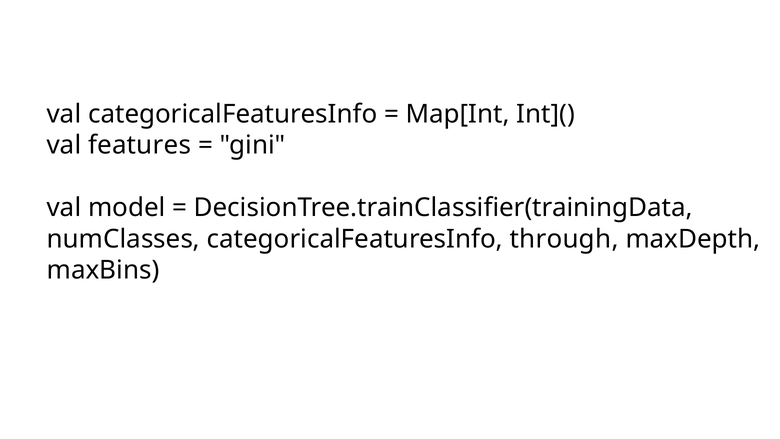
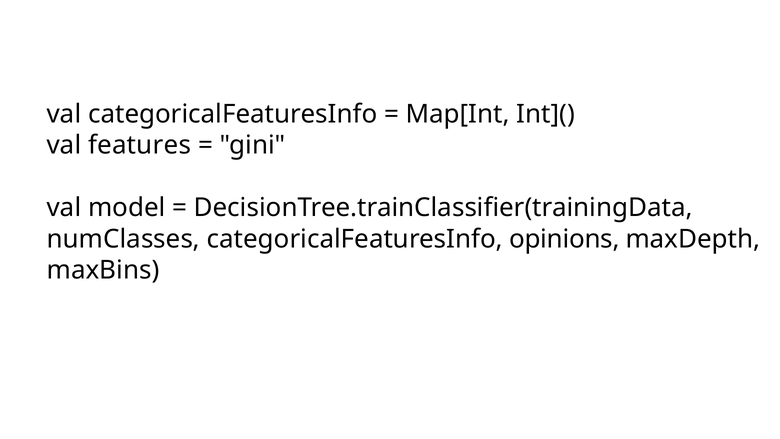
through: through -> opinions (564, 239)
